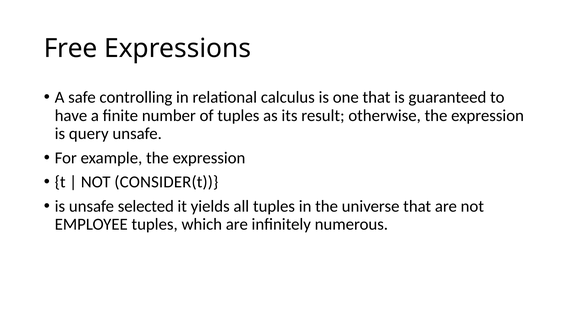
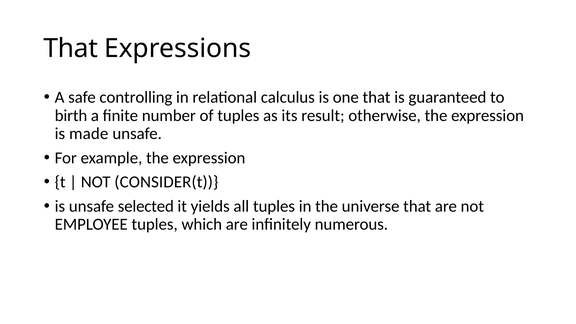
Free: Free -> That (71, 48)
have: have -> birth (71, 116)
query: query -> made (89, 134)
